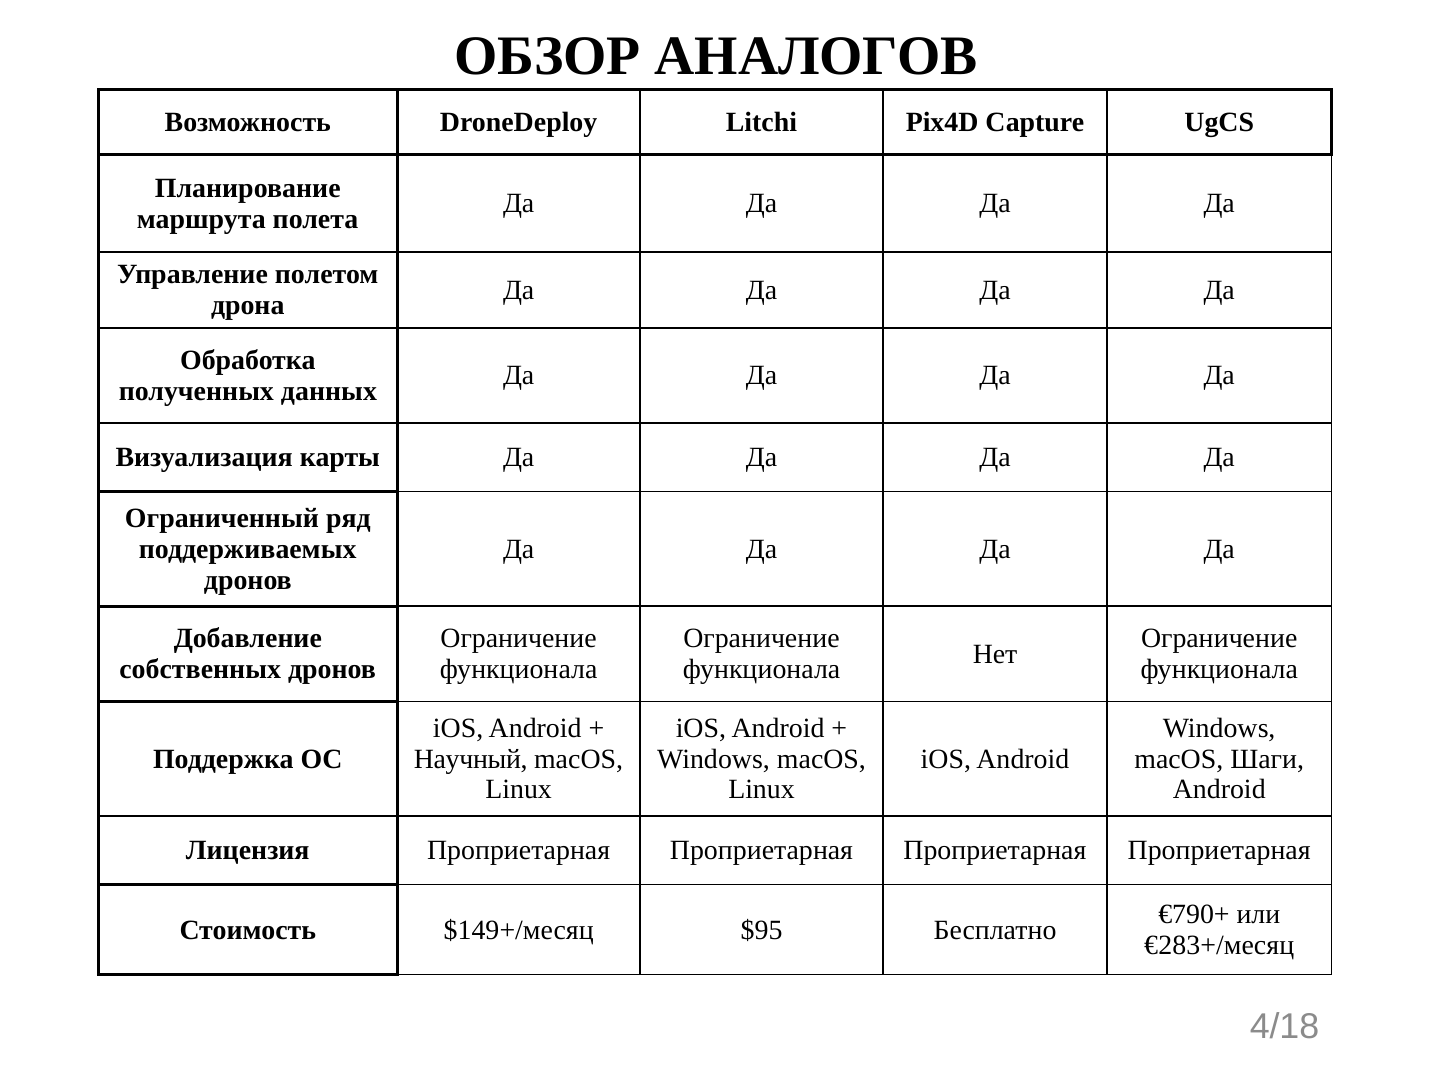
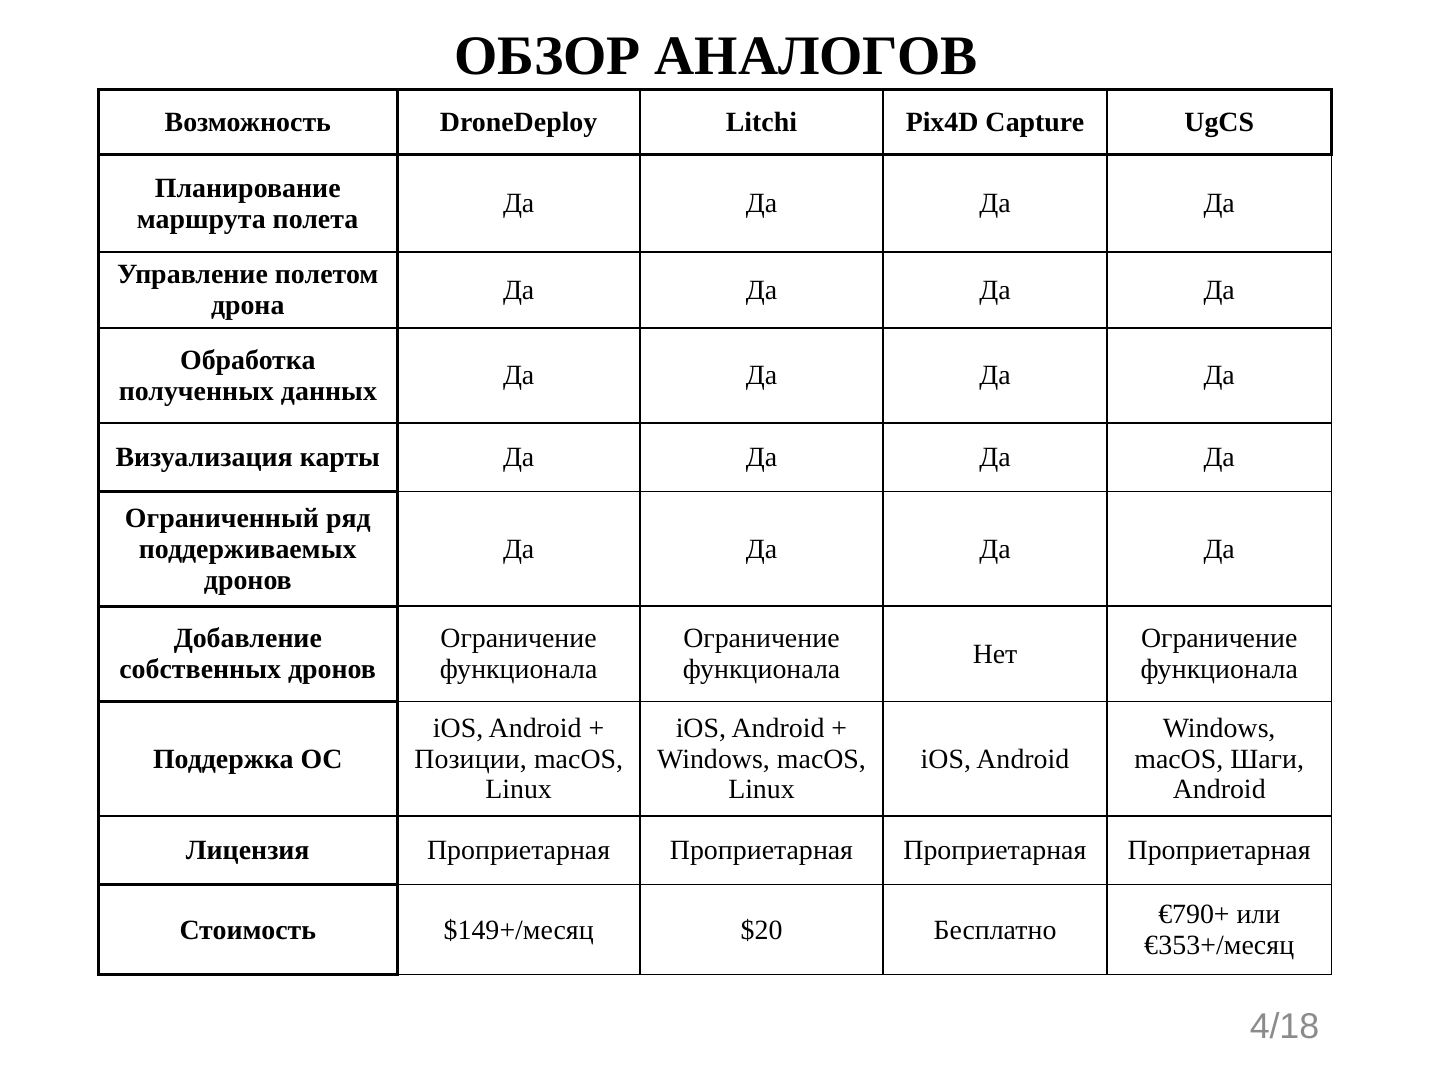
Научный: Научный -> Позиции (471, 759)
$95: $95 -> $20 (762, 930)
€283+/месяц: €283+/месяц -> €353+/месяц (1219, 945)
